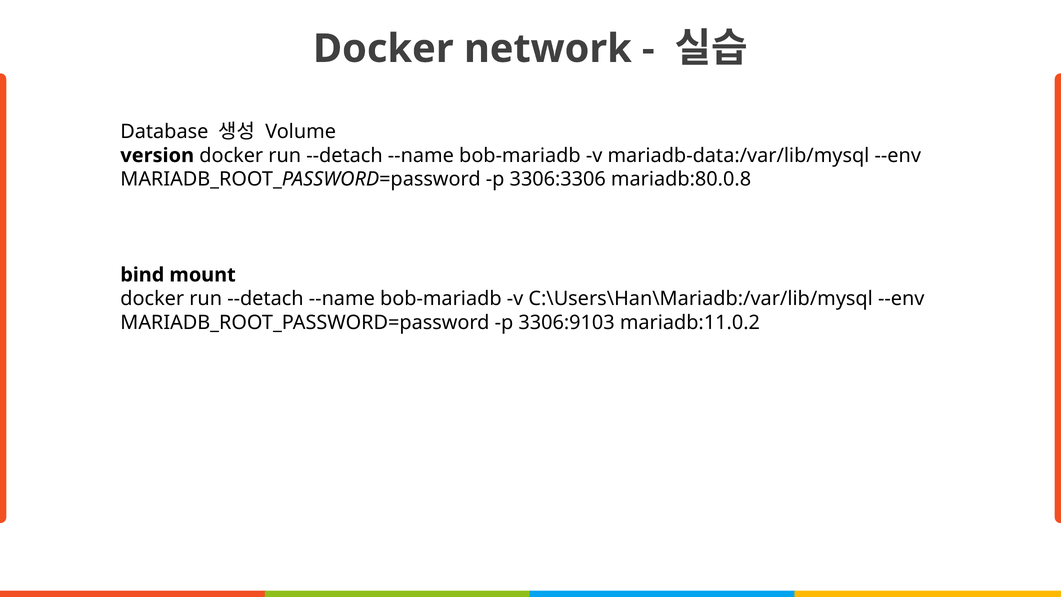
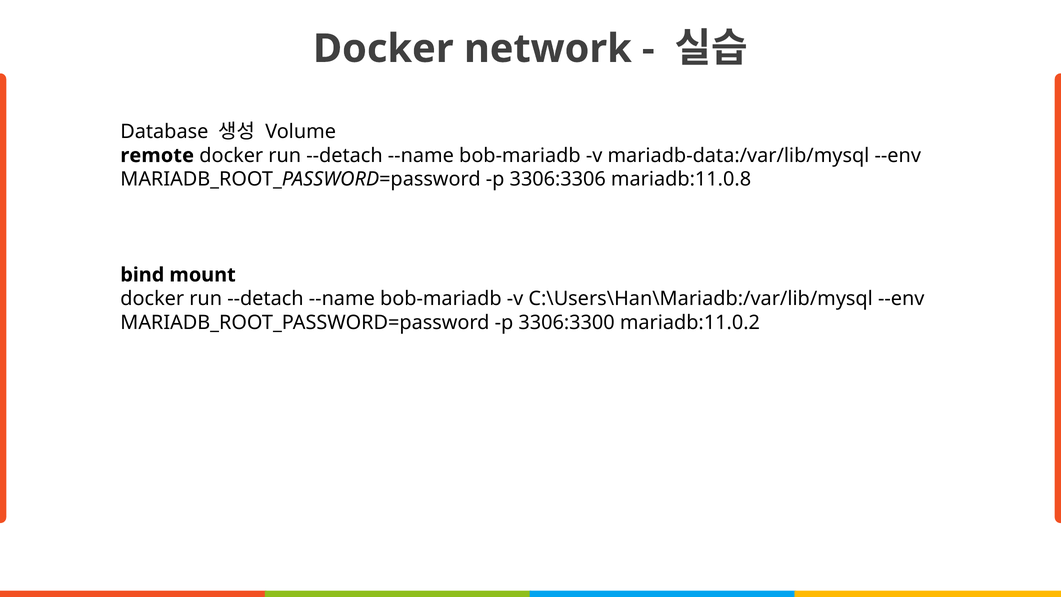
version: version -> remote (157, 155)
mariadb:80.0.8: mariadb:80.0.8 -> mariadb:11.0.8 (681, 179)
3306:9103: 3306:9103 -> 3306:3300 (567, 323)
